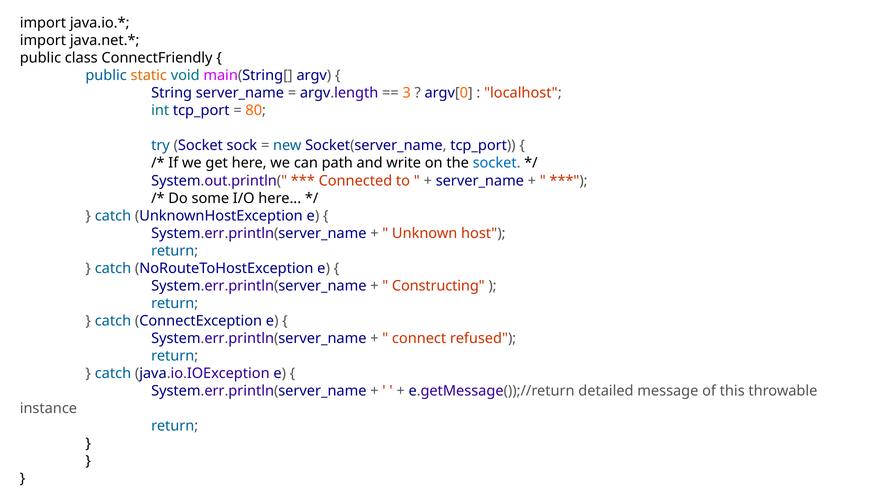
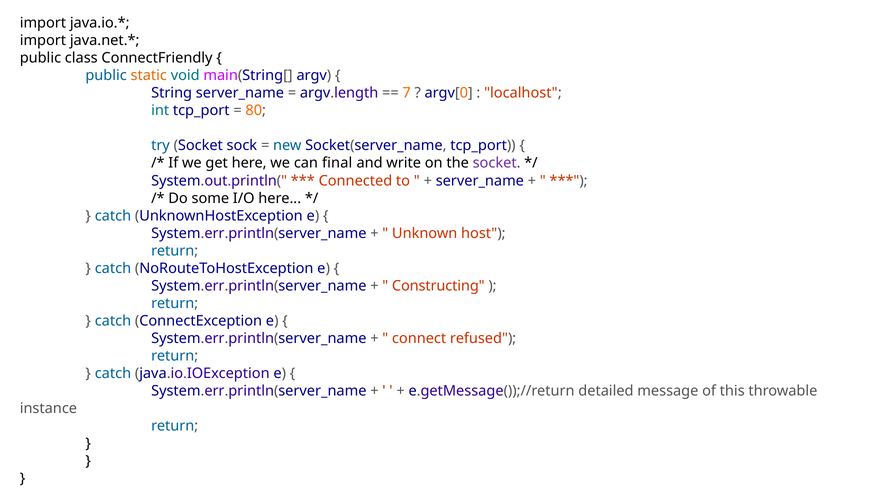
3: 3 -> 7 (407, 93)
path: path -> final (337, 163)
socket colour: blue -> purple (497, 163)
